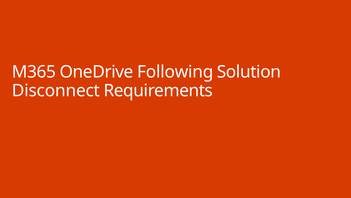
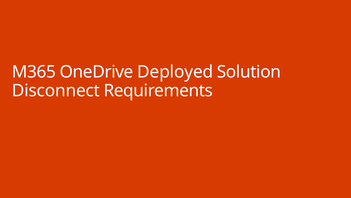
Following: Following -> Deployed (175, 72)
